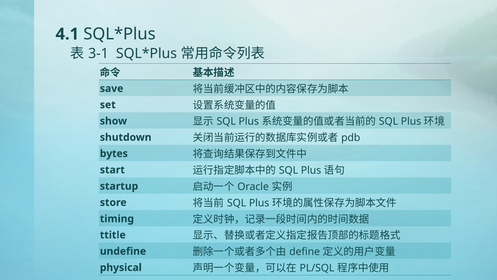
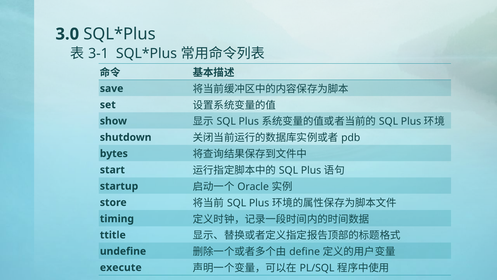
4.1: 4.1 -> 3.0 (67, 34)
physical: physical -> execute (121, 267)
